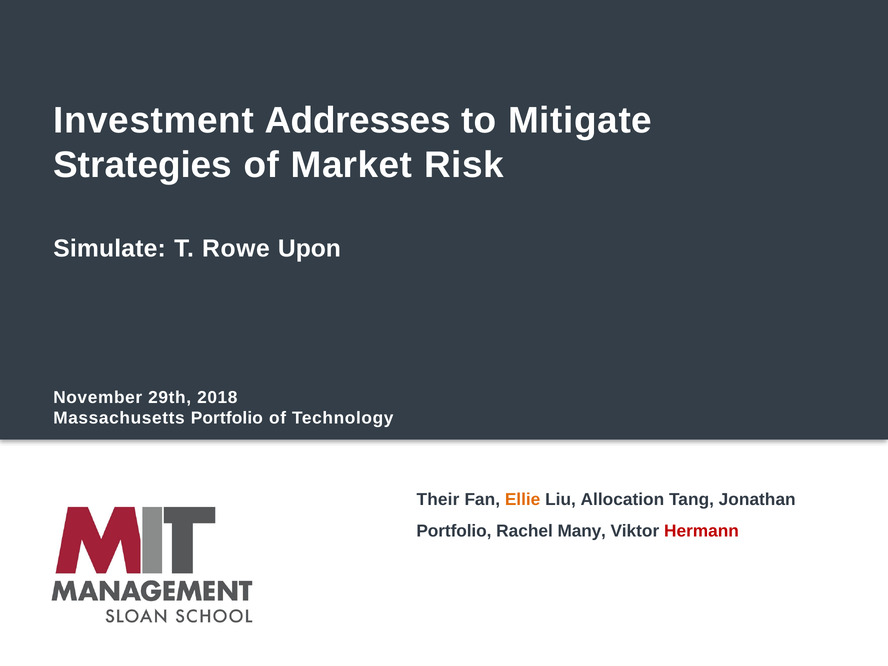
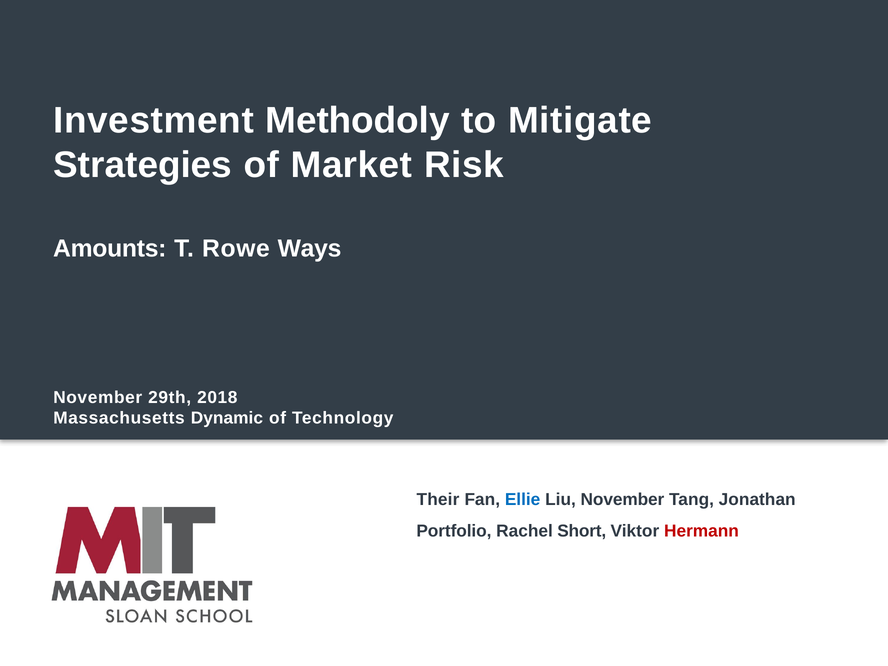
Addresses: Addresses -> Methodoly (358, 121)
Simulate: Simulate -> Amounts (110, 249)
Upon: Upon -> Ways (310, 249)
Massachusetts Portfolio: Portfolio -> Dynamic (227, 418)
Ellie colour: orange -> blue (523, 500)
Liu Allocation: Allocation -> November (622, 500)
Many: Many -> Short (582, 531)
